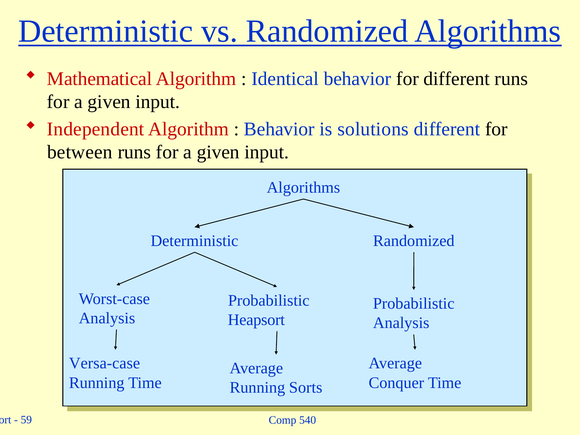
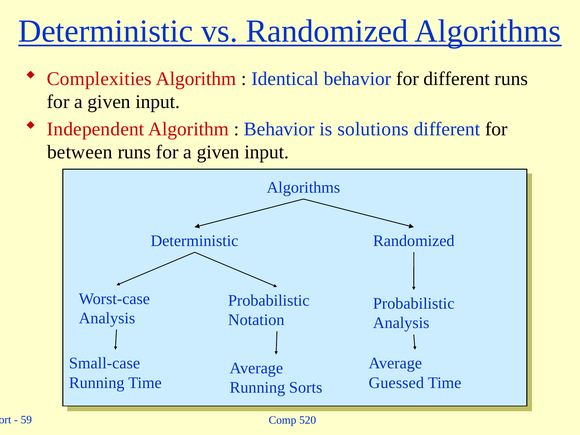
Mathematical: Mathematical -> Complexities (99, 79)
Heapsort: Heapsort -> Notation (256, 320)
Versa-case: Versa-case -> Small-case (105, 363)
Conquer: Conquer -> Guessed (396, 383)
540: 540 -> 520 (308, 420)
